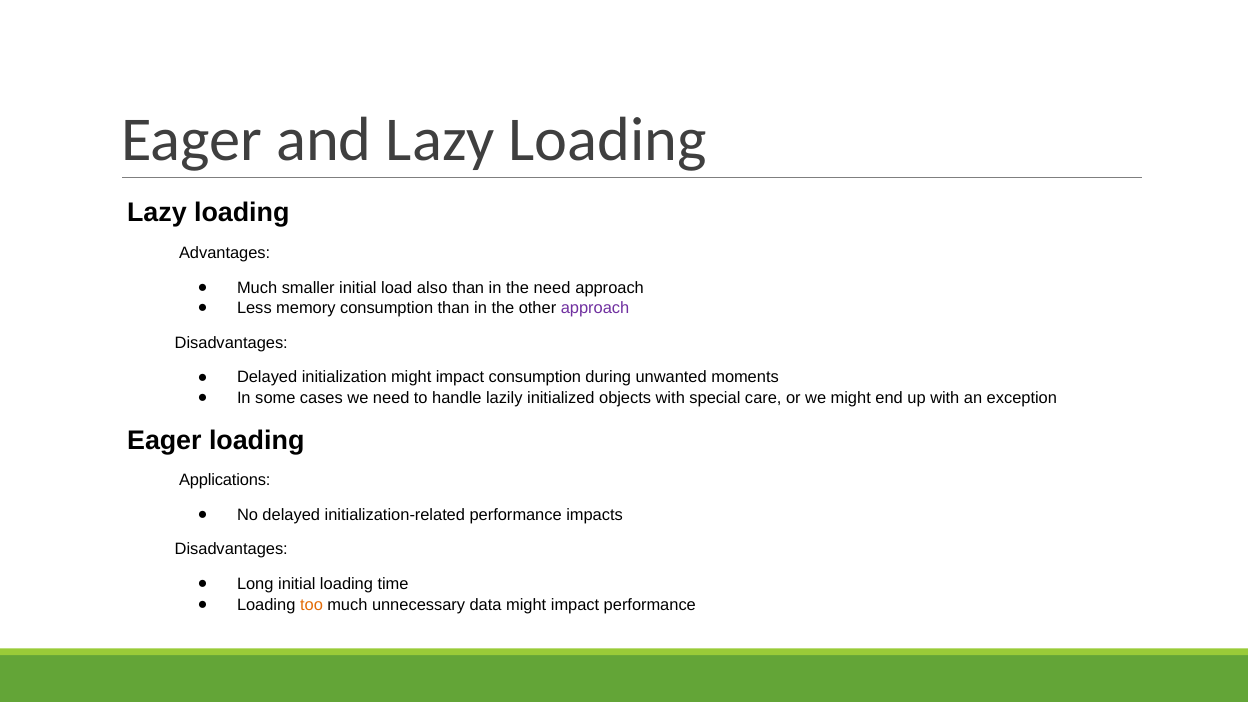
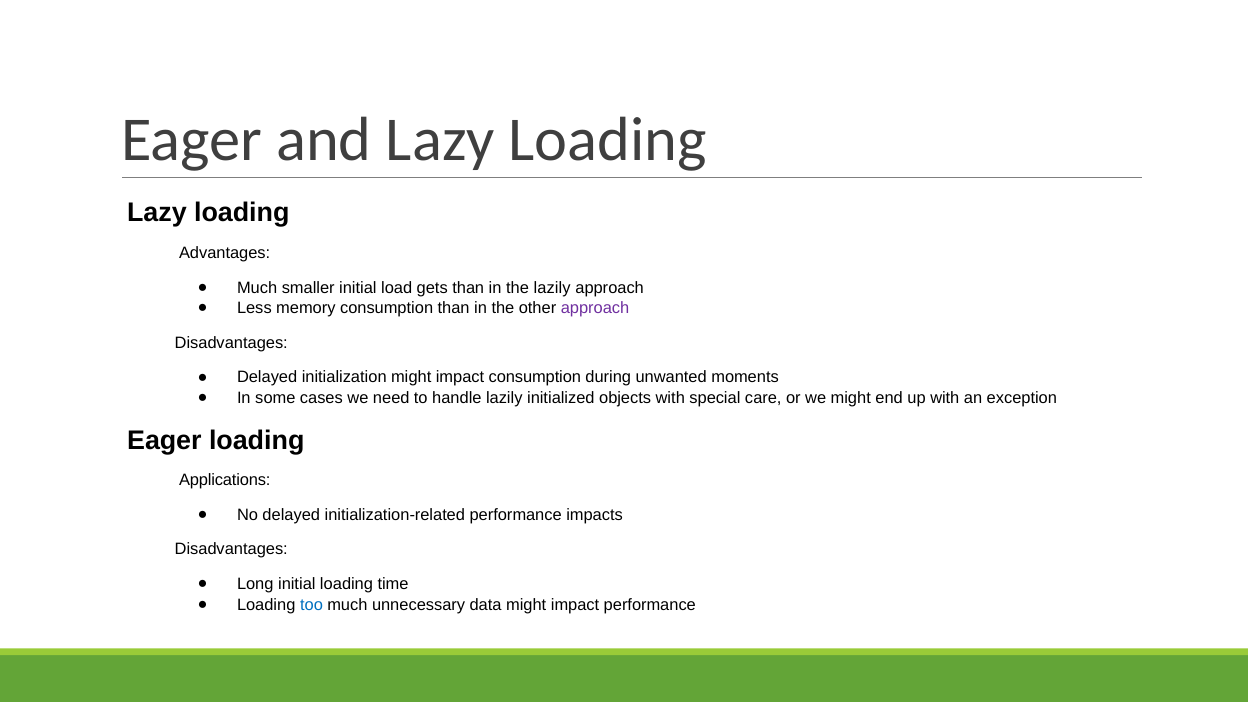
also: also -> gets (432, 288)
the need: need -> lazily (552, 288)
too colour: orange -> blue (312, 605)
